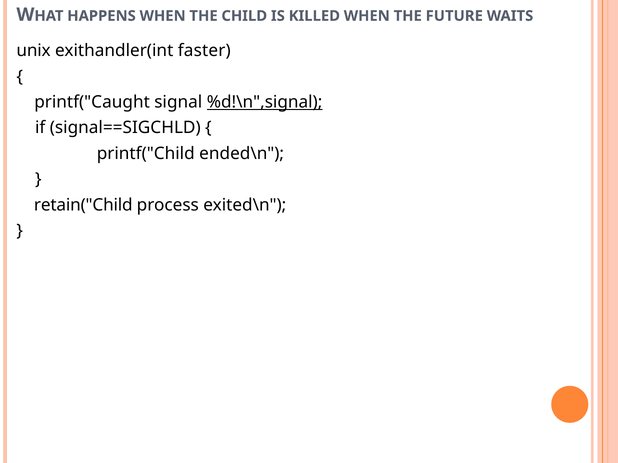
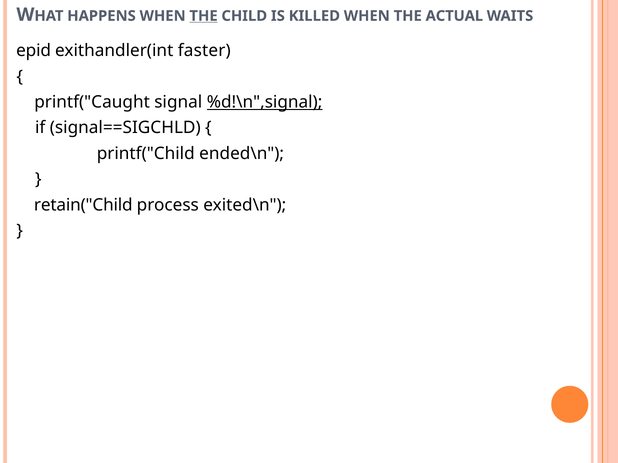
THE underline: none -> present (204, 16)
FUTURE: FUTURE -> ACTUAL (454, 16)
unix: unix -> epid (34, 51)
